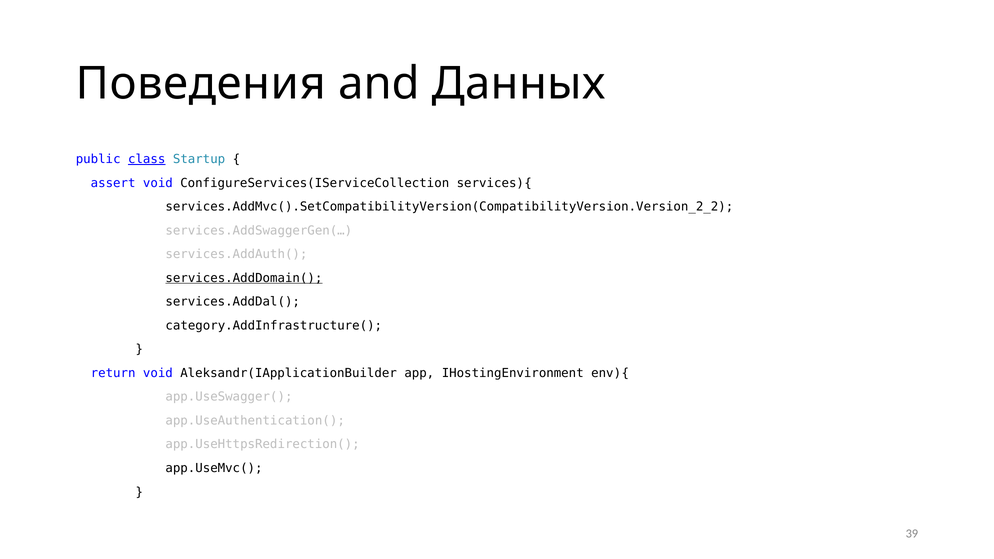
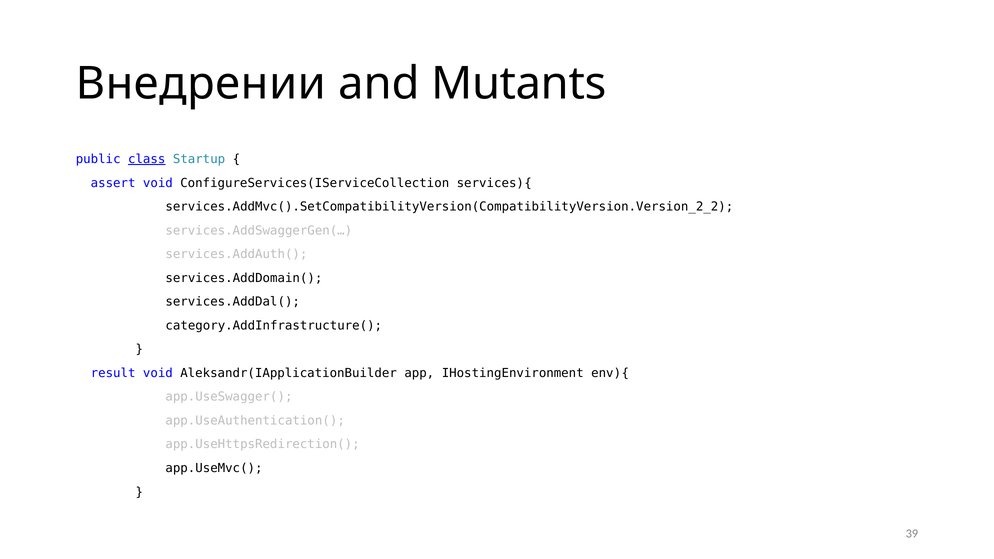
Поведения: Поведения -> Внедрении (201, 83)
Данных: Данных -> Mutants (519, 83)
services.AddDomain( underline: present -> none (244, 278)
return: return -> result (113, 373)
